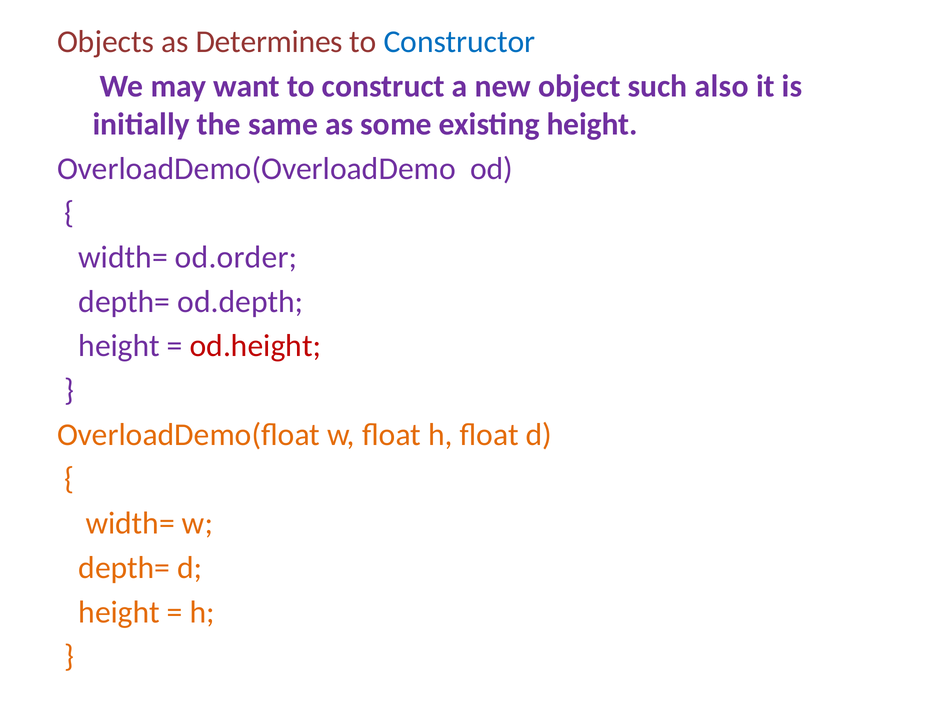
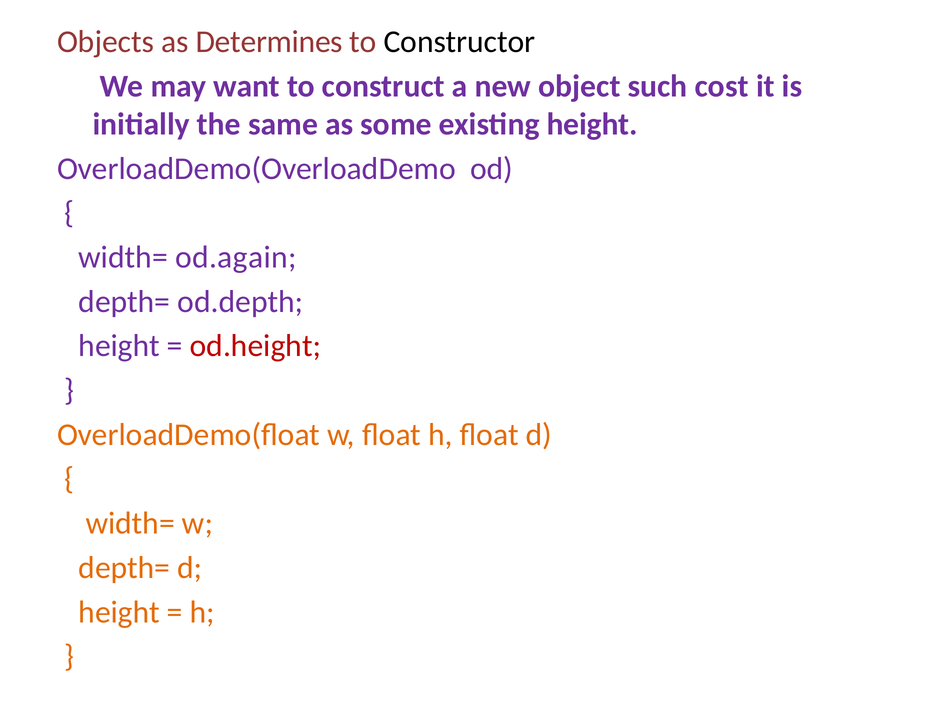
Constructor colour: blue -> black (459, 42)
also: also -> cost (722, 86)
od.order: od.order -> od.again (236, 257)
